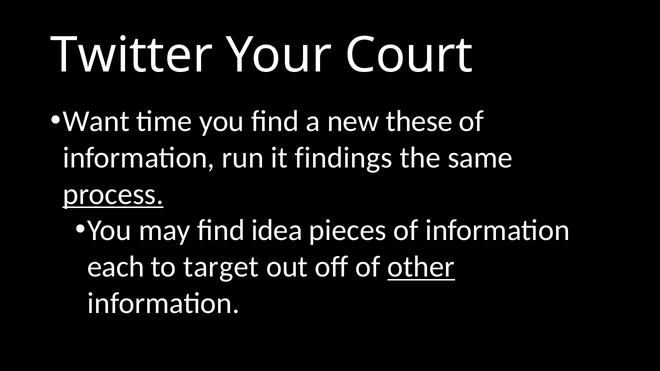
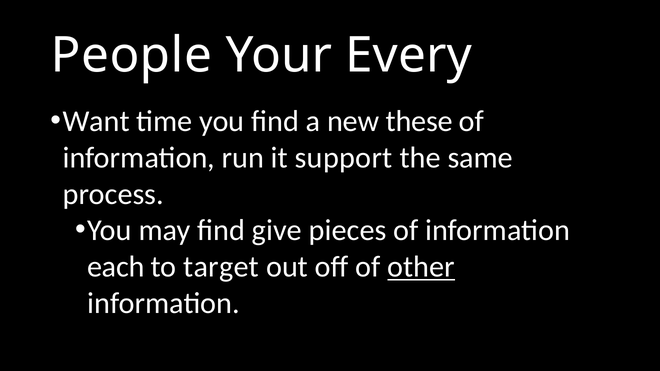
Twitter: Twitter -> People (131, 55)
Court: Court -> Every (409, 55)
findings: findings -> support (344, 158)
process underline: present -> none (113, 194)
idea: idea -> give (277, 231)
